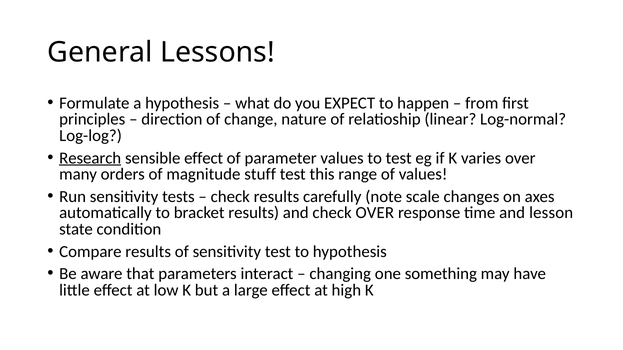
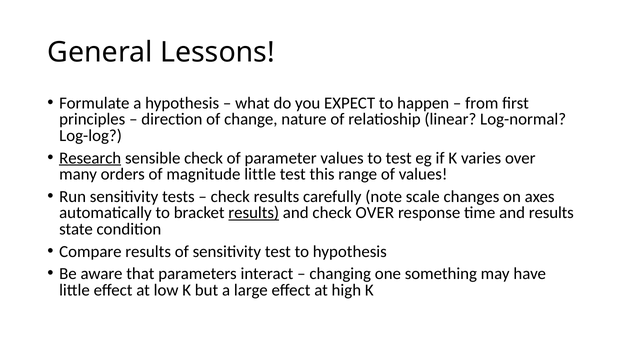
sensible effect: effect -> check (204, 158)
magnitude stuff: stuff -> little (260, 175)
results underline: none -> present (254, 213)
and lesson: lesson -> results (551, 213)
